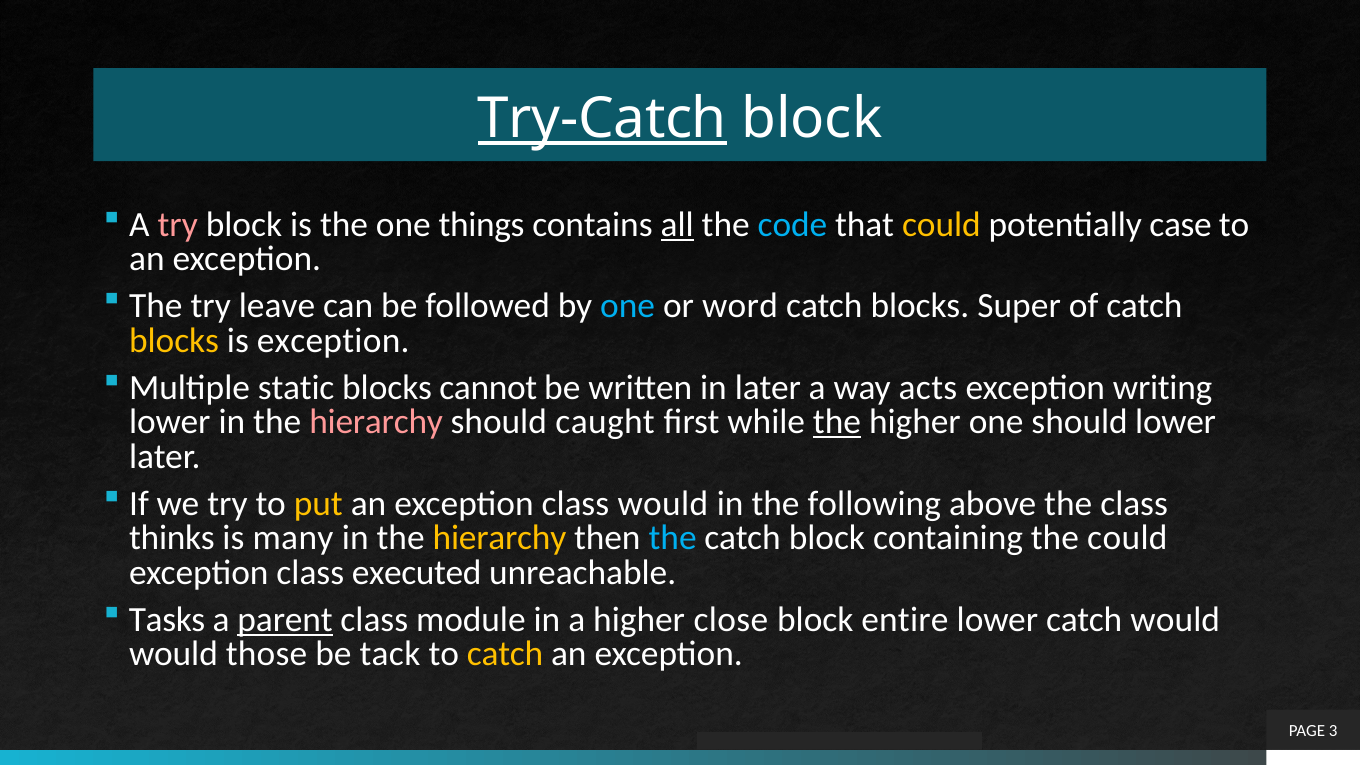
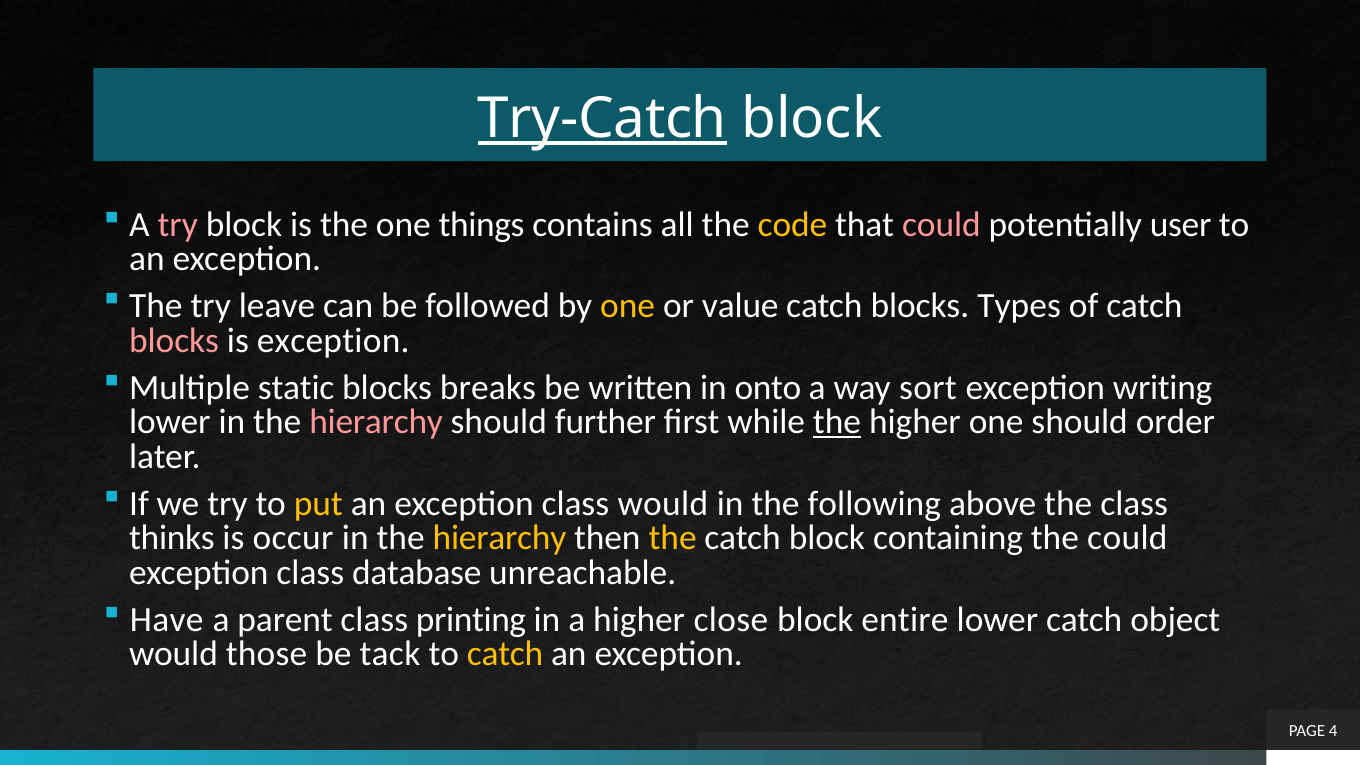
all underline: present -> none (677, 225)
code colour: light blue -> yellow (793, 225)
could colour: yellow -> pink (941, 225)
case: case -> user (1181, 225)
one colour: light blue -> yellow (628, 306)
word: word -> value (740, 306)
Super: Super -> Types (1019, 306)
blocks colour: yellow -> pink (174, 341)
cannot: cannot -> breaks (488, 388)
in later: later -> onto (768, 388)
acts: acts -> sort (928, 388)
caught: caught -> further (605, 422)
should lower: lower -> order (1175, 422)
many: many -> occur (293, 538)
the colour: light blue -> yellow (673, 538)
executed: executed -> database (417, 573)
Tasks: Tasks -> Have (167, 620)
parent underline: present -> none (285, 620)
module: module -> printing (471, 620)
catch would: would -> object (1175, 620)
3: 3 -> 4 (1333, 731)
